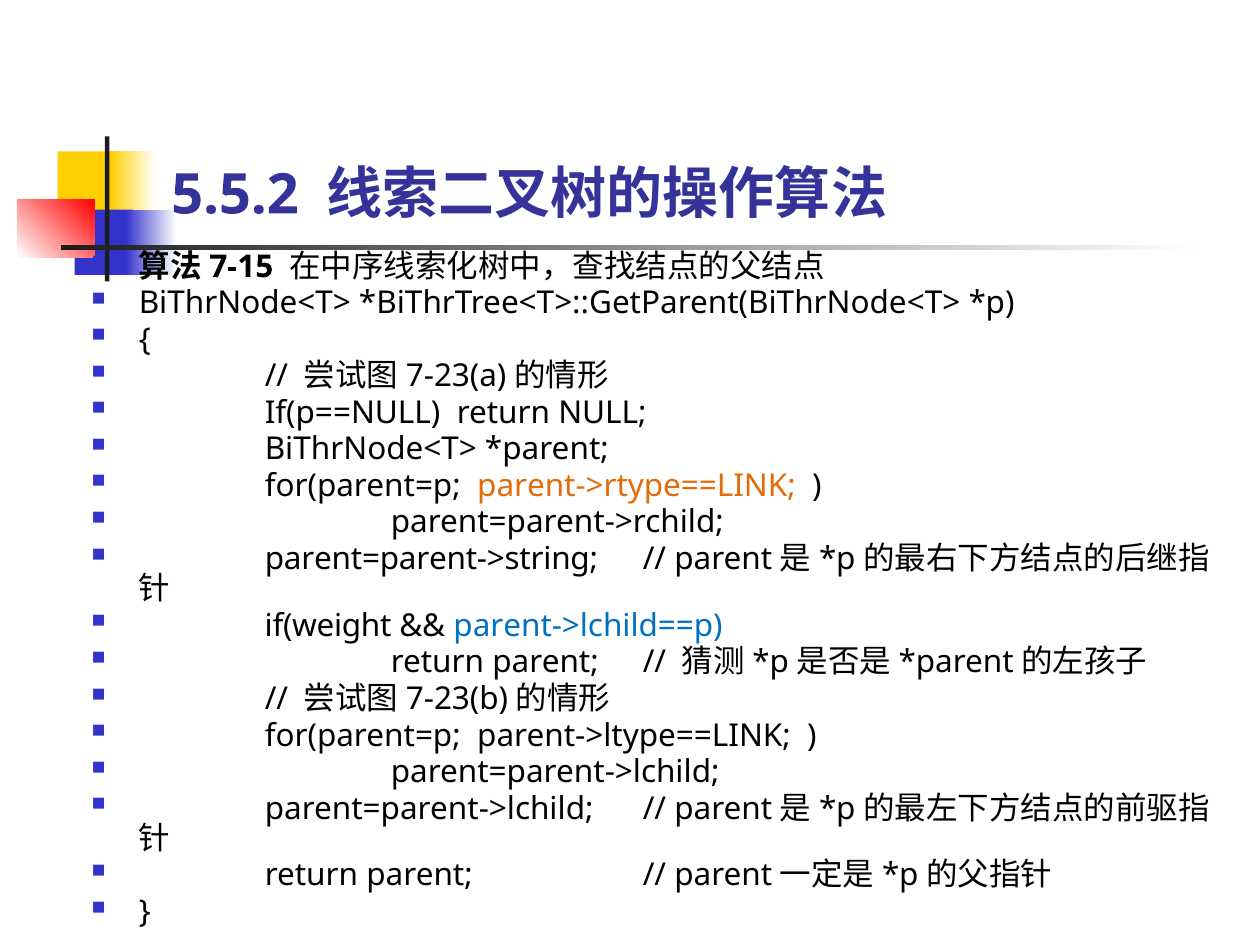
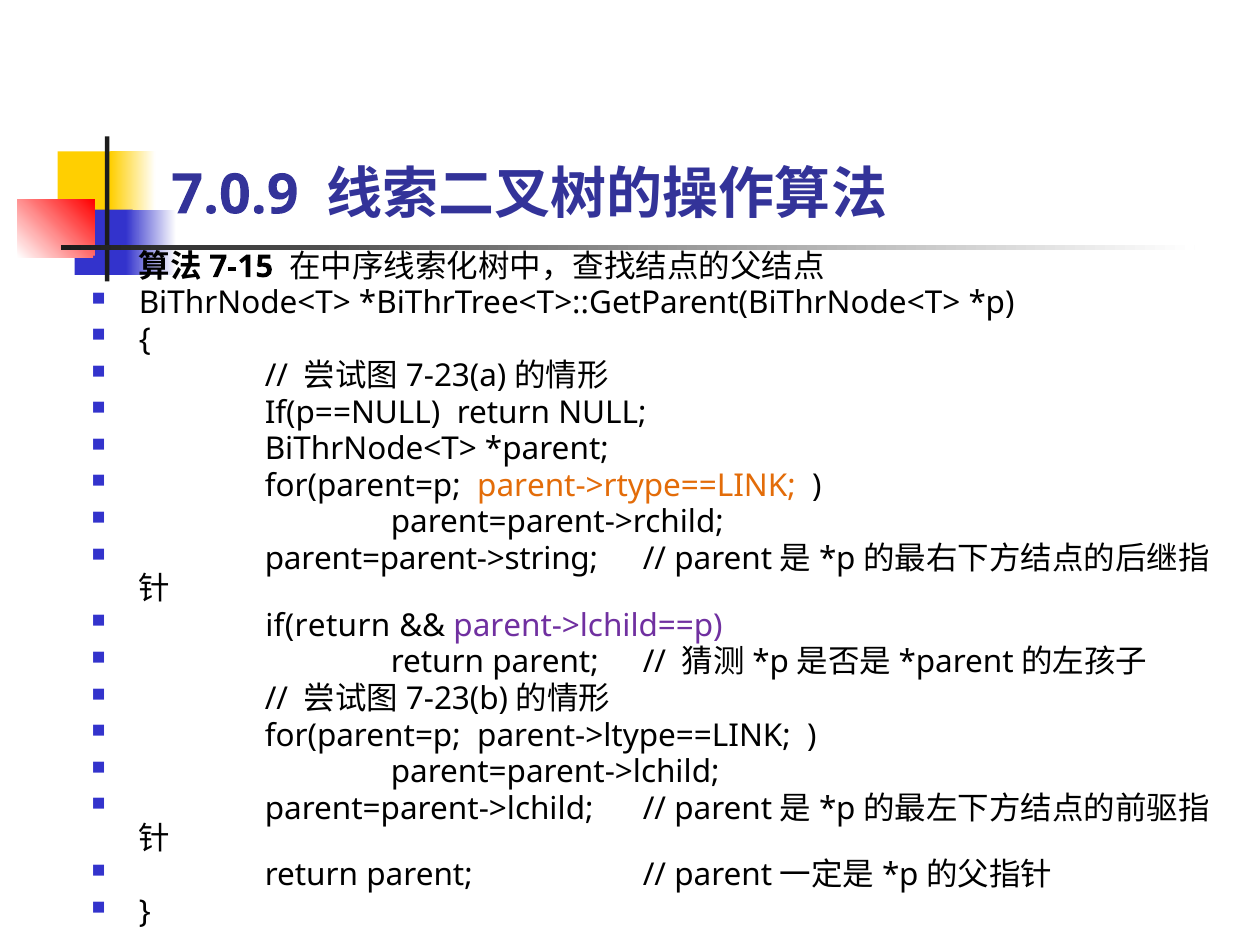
5.5.2: 5.5.2 -> 7.0.9 (235, 195)
if(weight: if(weight -> if(return (328, 626)
parent->lchild==p colour: blue -> purple (588, 626)
